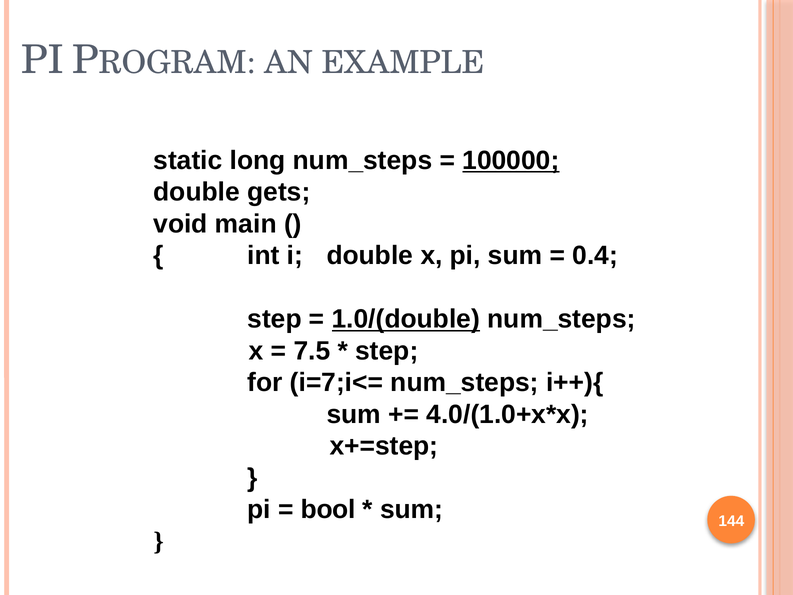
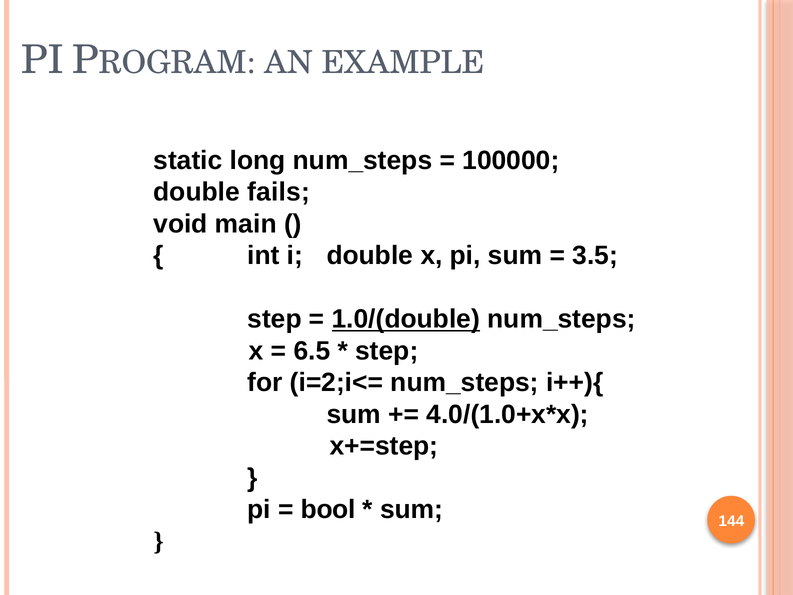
100000 underline: present -> none (511, 160)
gets: gets -> fails (279, 192)
0.4: 0.4 -> 3.5 (595, 256)
7.5: 7.5 -> 6.5 (312, 351)
i=7;i<=: i=7;i<= -> i=2;i<= (336, 382)
